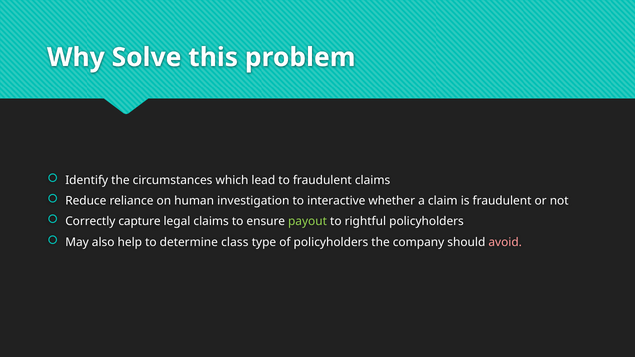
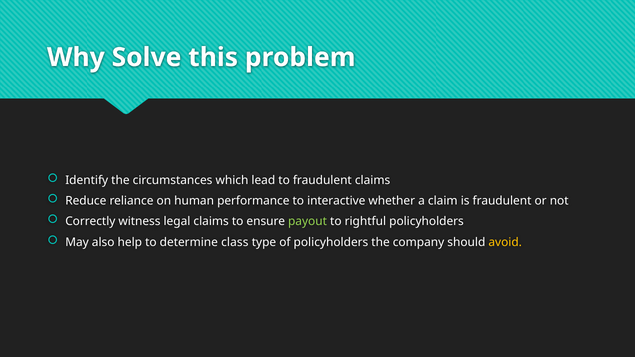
investigation: investigation -> performance (253, 201)
capture: capture -> witness (139, 222)
avoid colour: pink -> yellow (505, 242)
